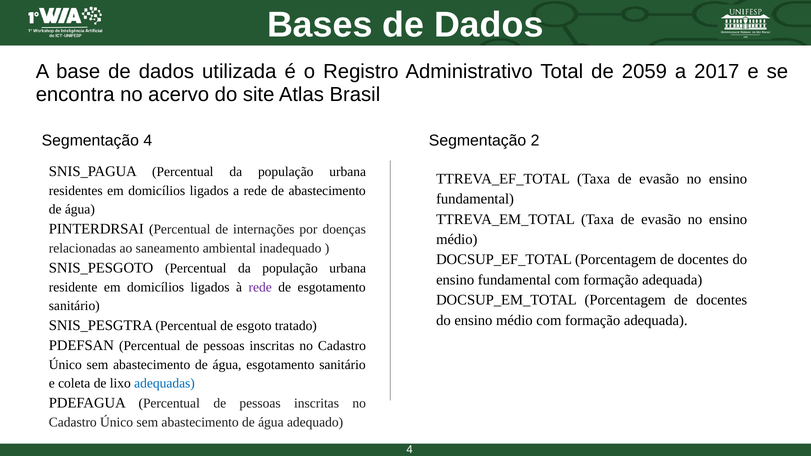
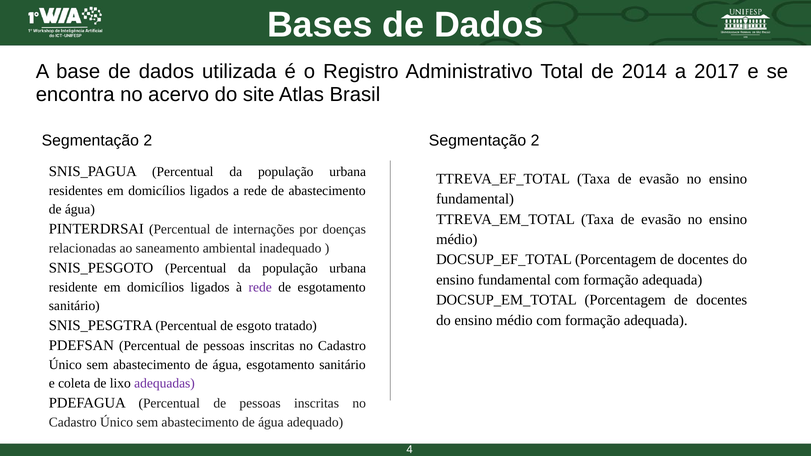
2059: 2059 -> 2014 (644, 72)
4: 4 -> 2 (148, 141)
adequadas colour: blue -> purple (165, 384)
